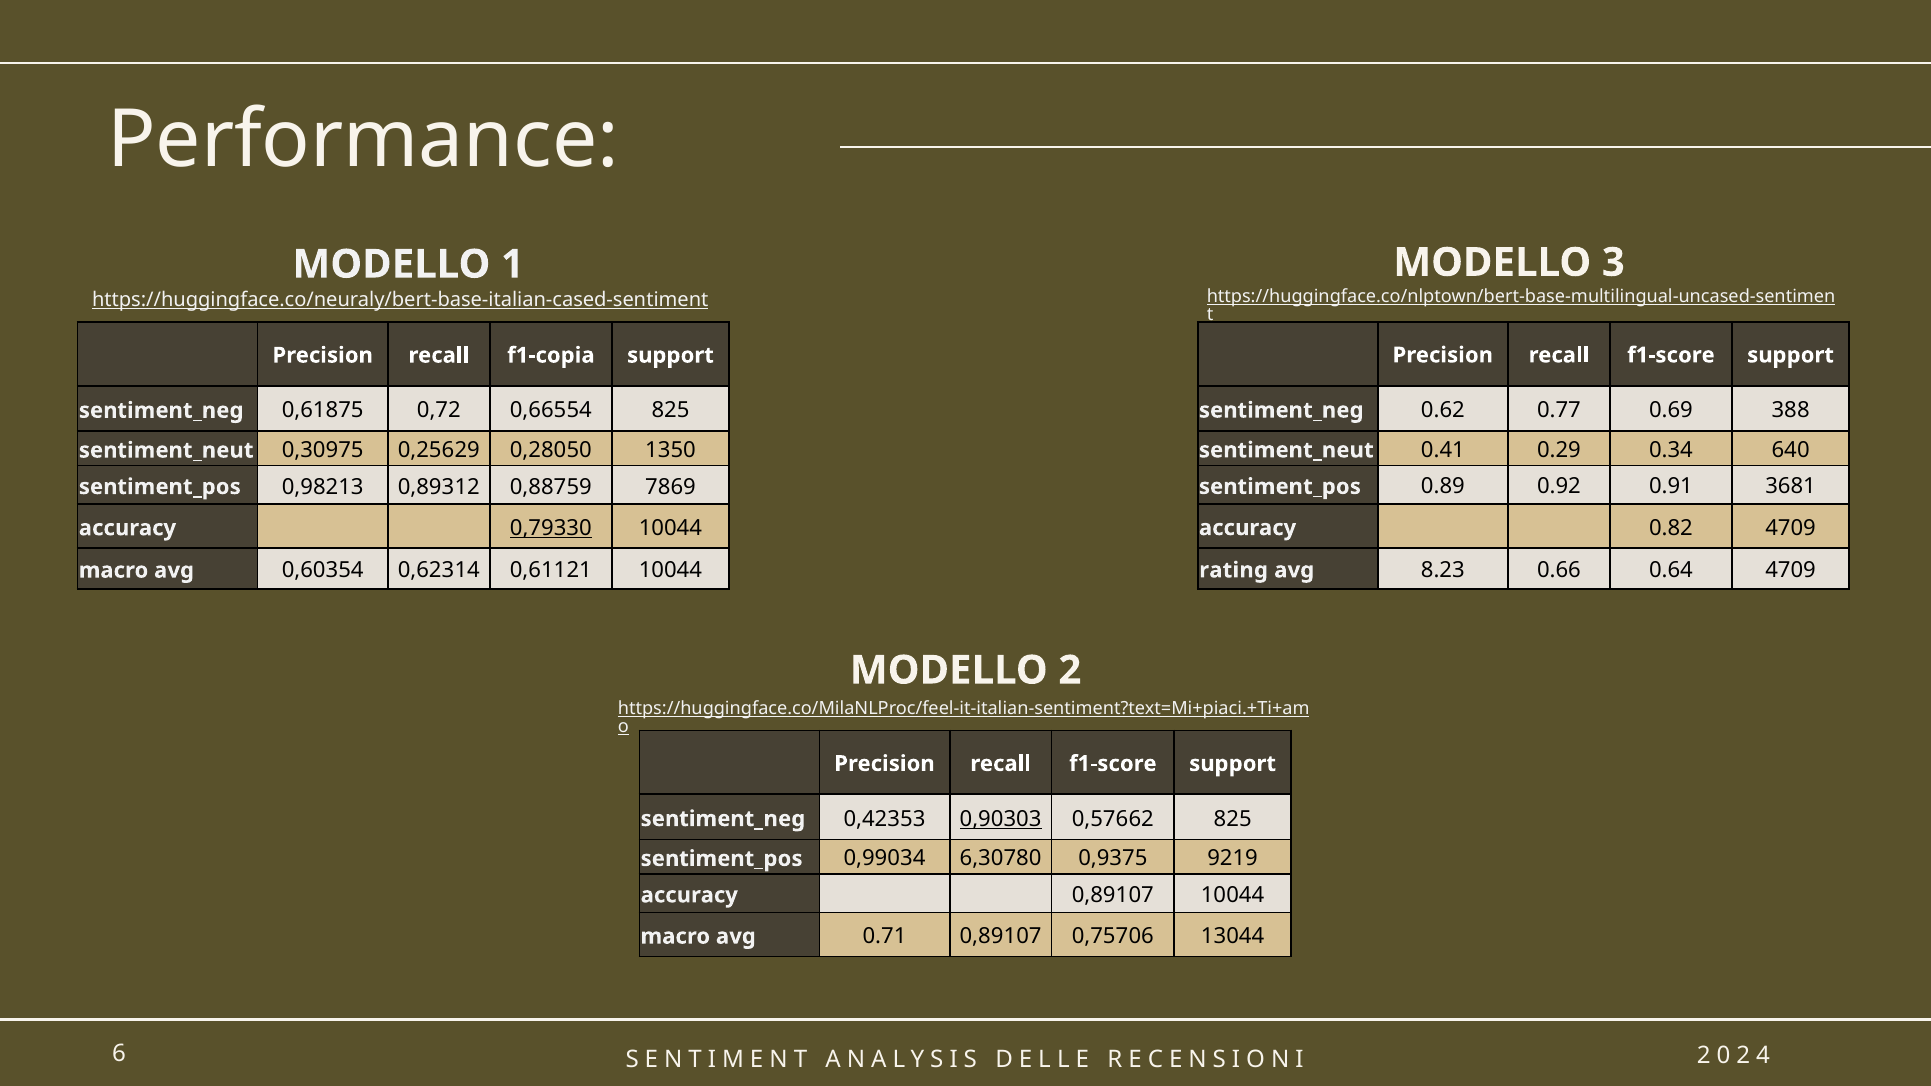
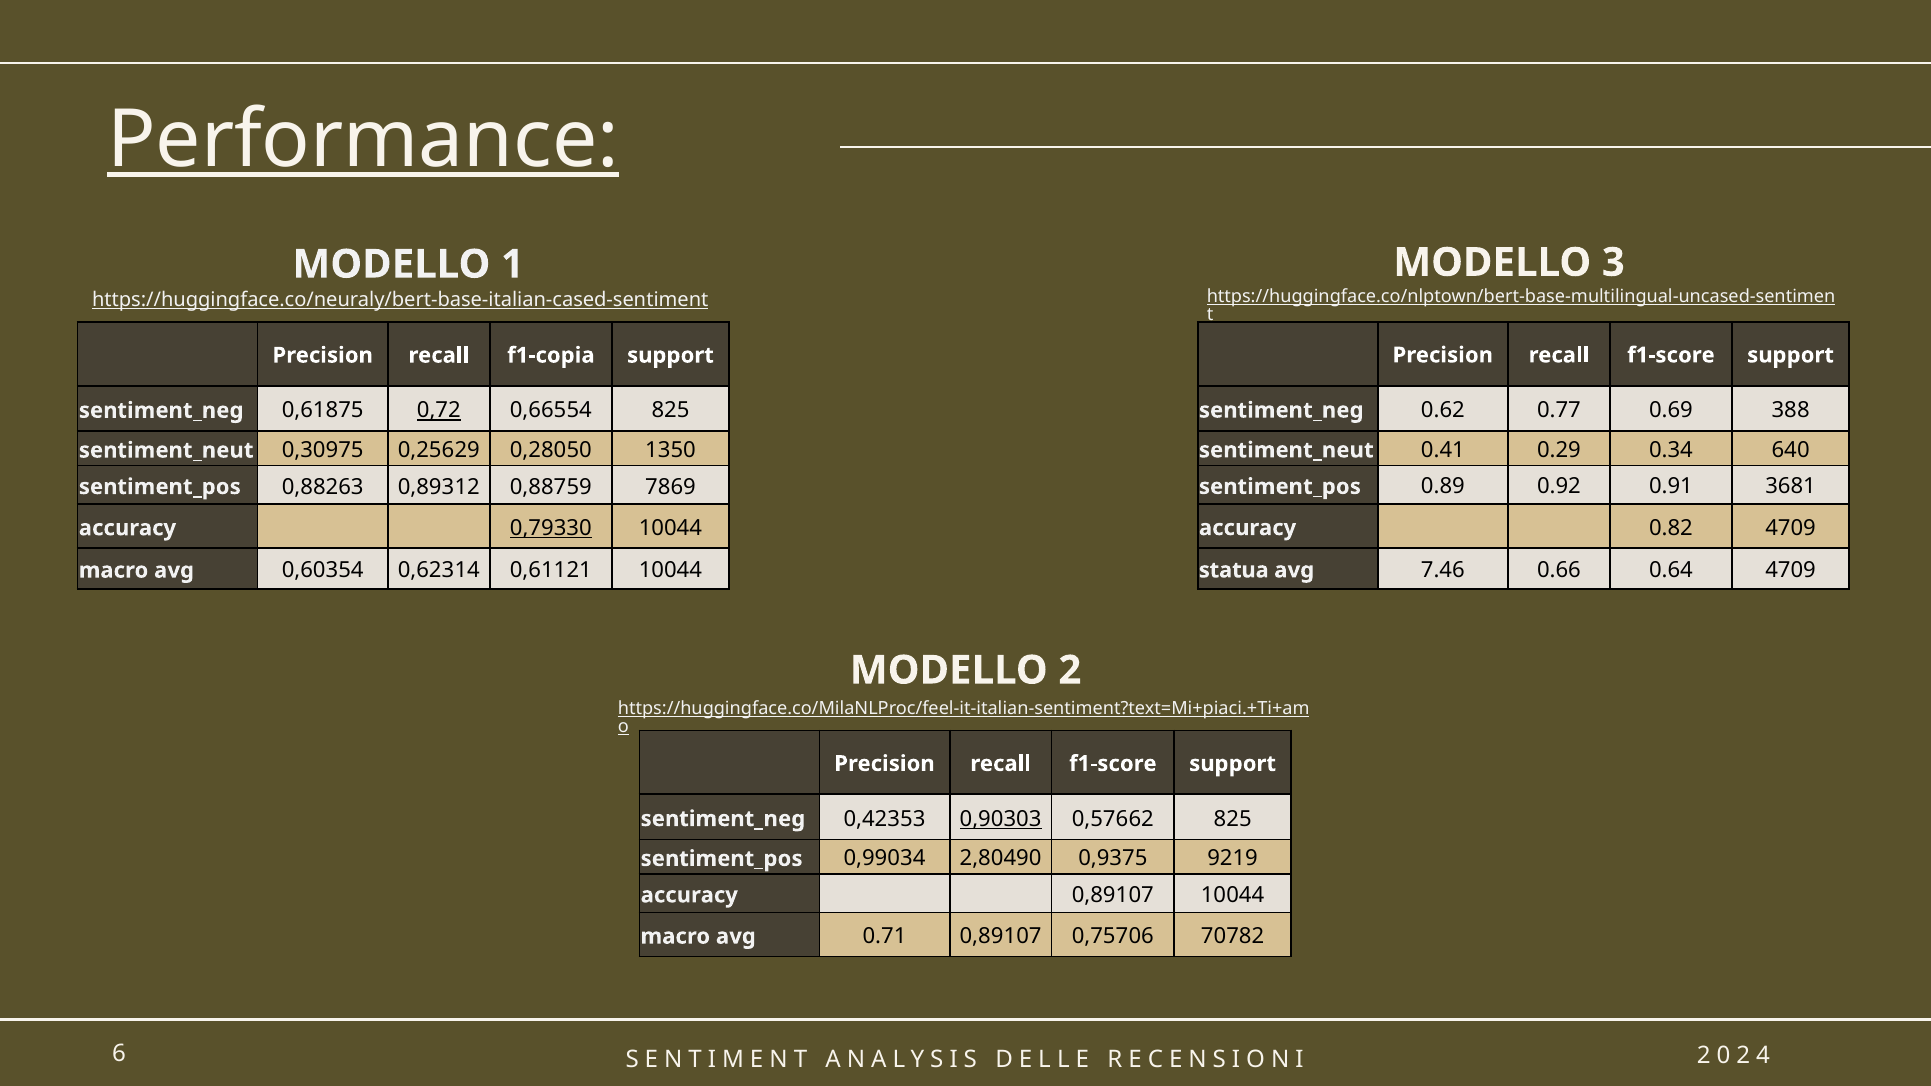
Performance underline: none -> present (363, 140)
0,72 underline: none -> present (439, 411)
0,98213: 0,98213 -> 0,88263 (323, 487)
rating: rating -> statua (1234, 570)
8.23: 8.23 -> 7.46 (1443, 570)
6,30780: 6,30780 -> 2,80490 (1001, 859)
13044: 13044 -> 70782 (1233, 937)
